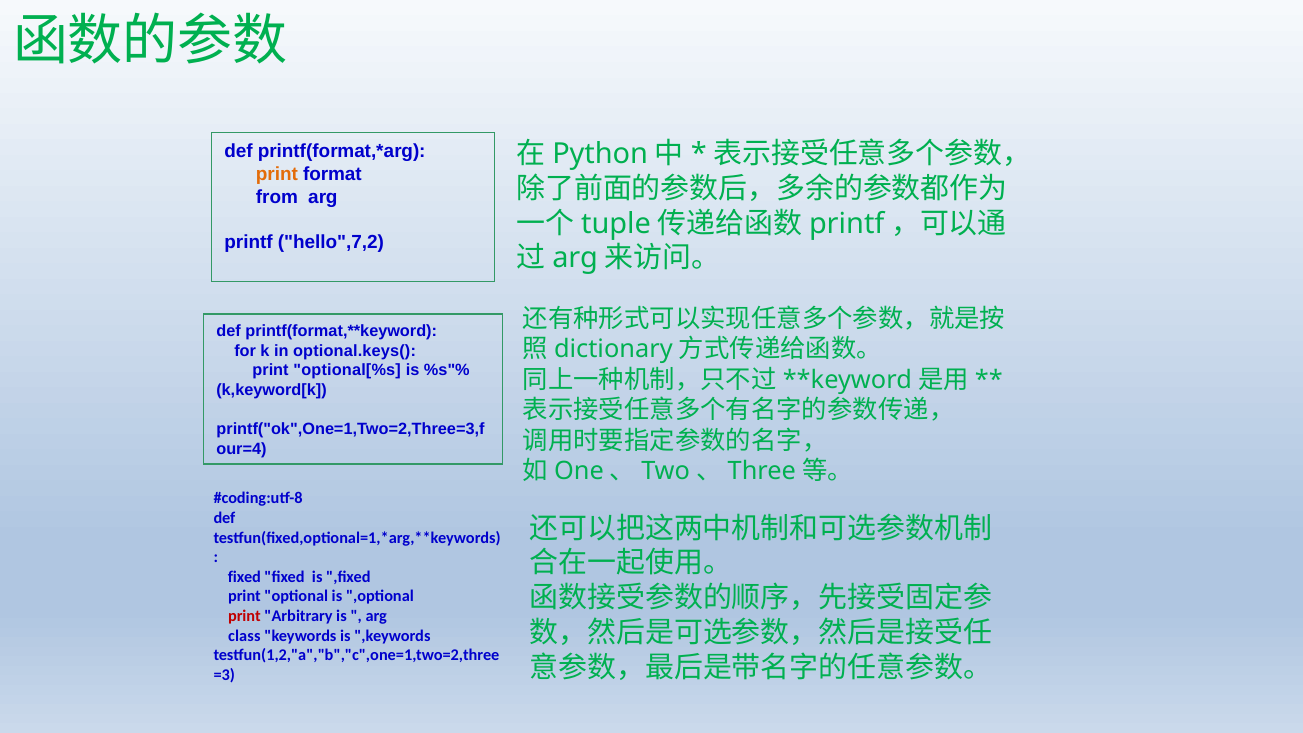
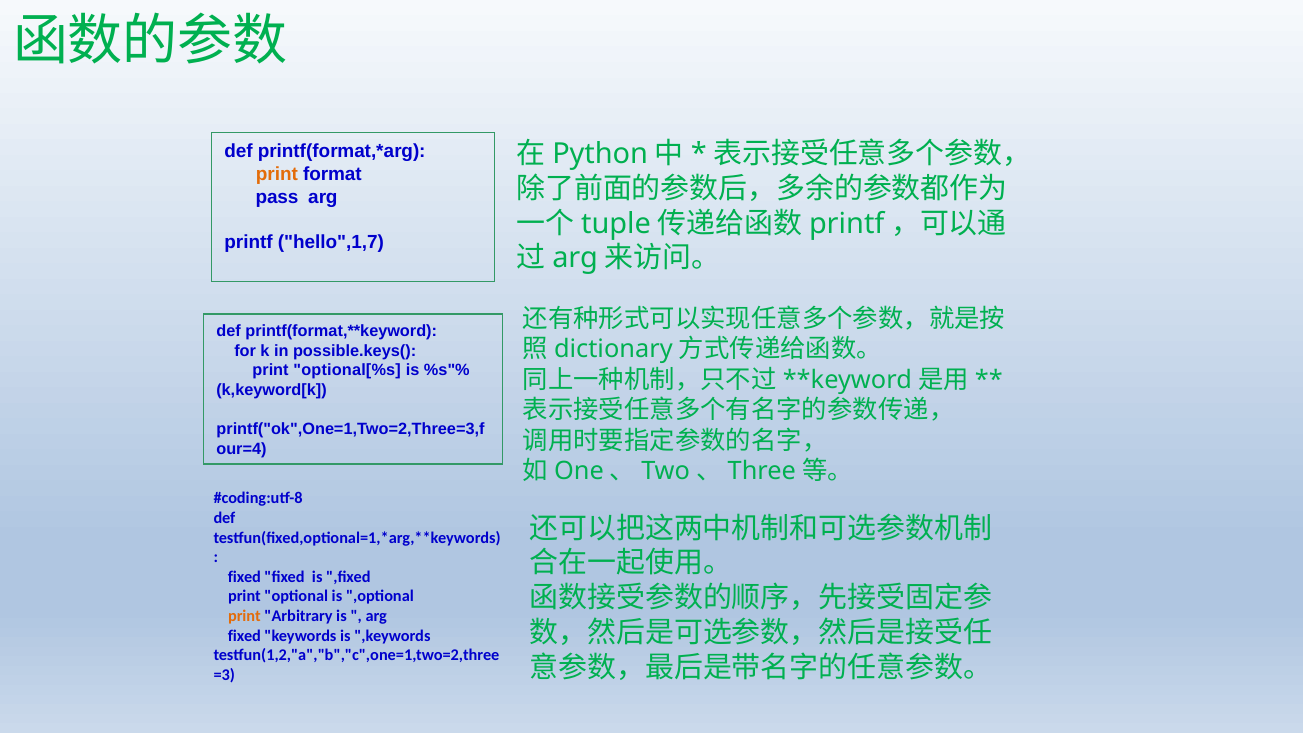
from: from -> pass (277, 197)
hello",7,2: hello",7,2 -> hello",1,7 (331, 243)
optional.keys(: optional.keys( -> possible.keys( (355, 351)
print colour: red -> orange (244, 616)
class: class -> fixed (244, 636)
